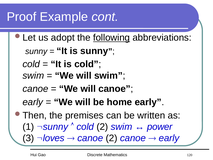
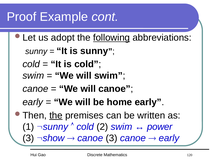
the underline: none -> present (56, 115)
loves: loves -> show (54, 138)
canoe 2: 2 -> 3 (112, 138)
